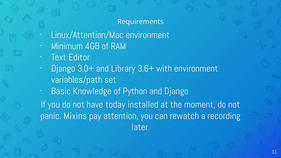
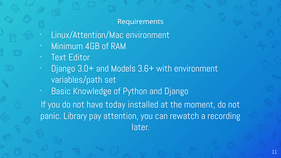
Library: Library -> Models (123, 69)
Mixins: Mixins -> Library (75, 116)
